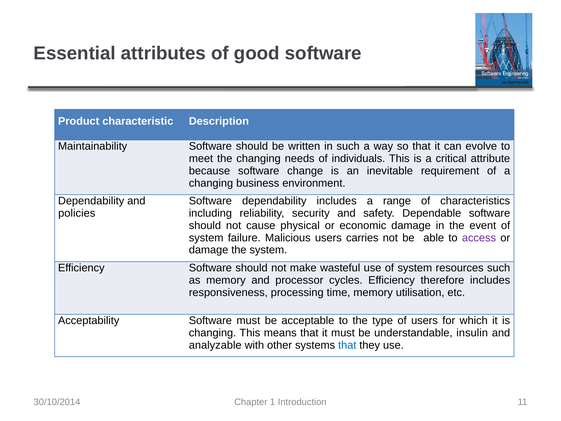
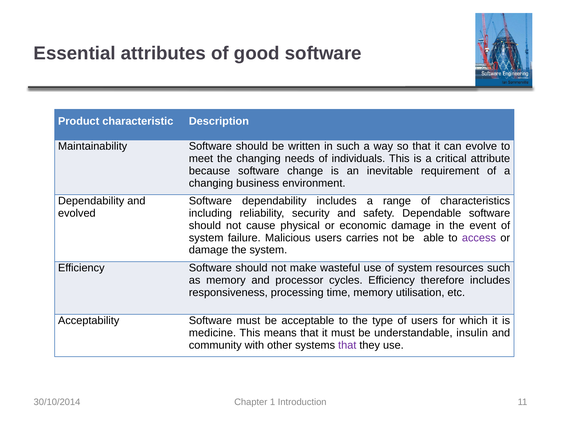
policies: policies -> evolved (77, 213)
changing: changing -> medicine (212, 333)
analyzable: analyzable -> community (215, 345)
that colour: blue -> purple (347, 345)
